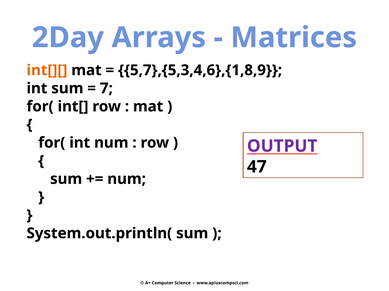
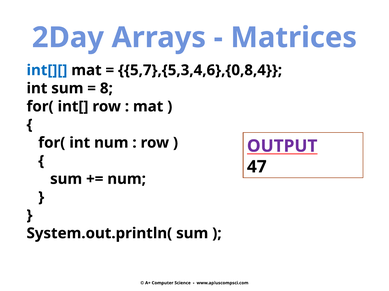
int[][ colour: orange -> blue (47, 70)
5,7},{5,3,4,6},{1,8,9: 5,7},{5,3,4,6},{1,8,9 -> 5,7},{5,3,4,6},{0,8,4 (200, 70)
7: 7 -> 8 (106, 89)
